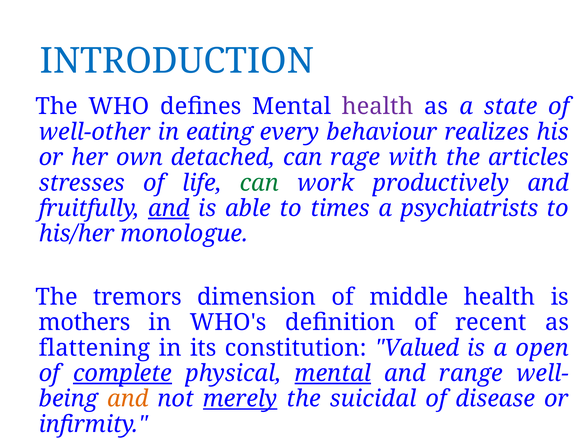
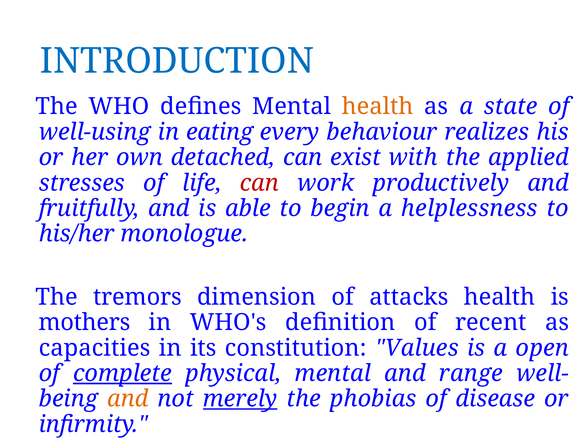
health colour: purple -> orange (378, 106)
well-other: well-other -> well-using (95, 132)
rage: rage -> exist (355, 157)
articles: articles -> applied (528, 157)
can colour: green -> red (259, 183)
and underline: present -> none (169, 208)
times: times -> begin (340, 208)
psychiatrists: psychiatrists -> helplessness (469, 208)
middle: middle -> attacks (409, 297)
flattening: flattening -> capacities (95, 348)
Valued: Valued -> Values (417, 348)
mental underline: present -> none (333, 373)
suicidal: suicidal -> phobias (373, 399)
